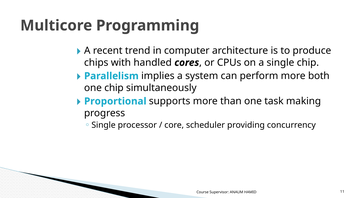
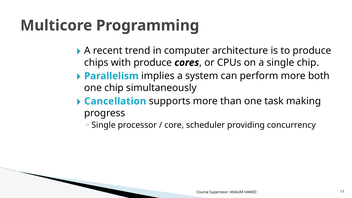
with handled: handled -> produce (153, 63)
Proportional: Proportional -> Cancellation (115, 101)
